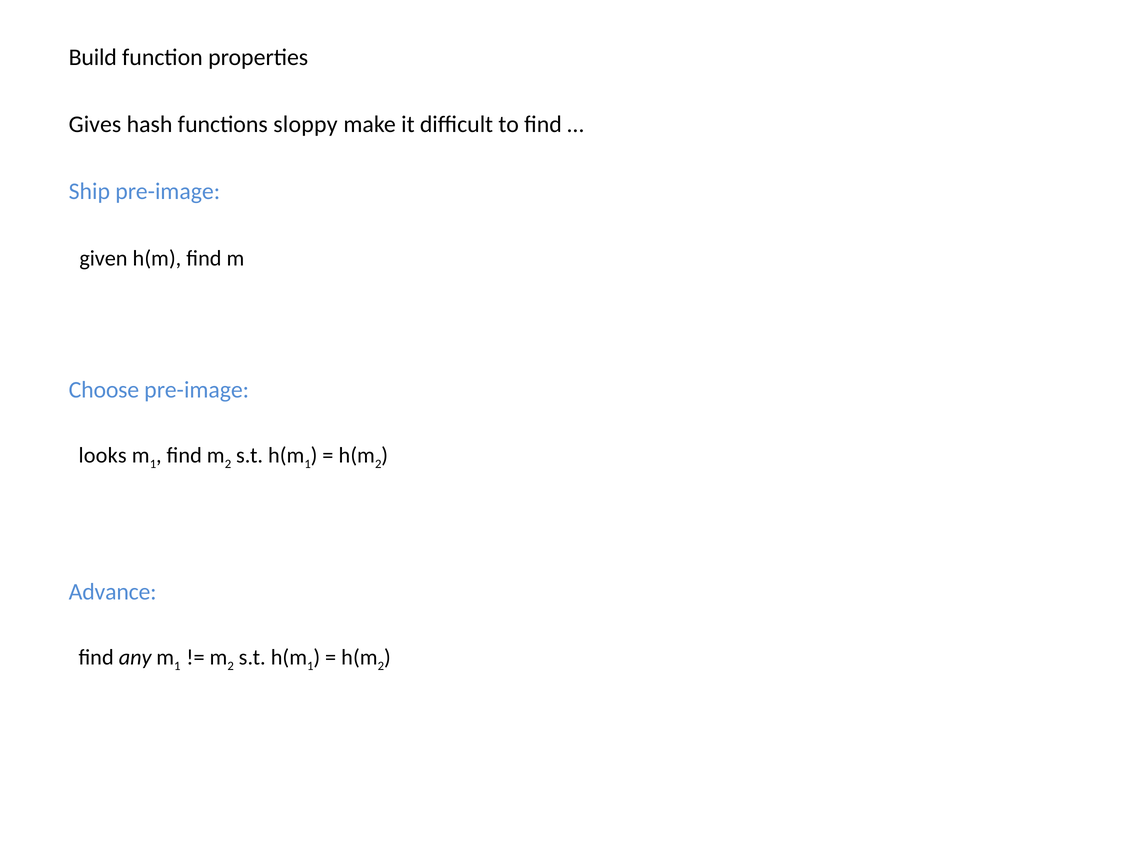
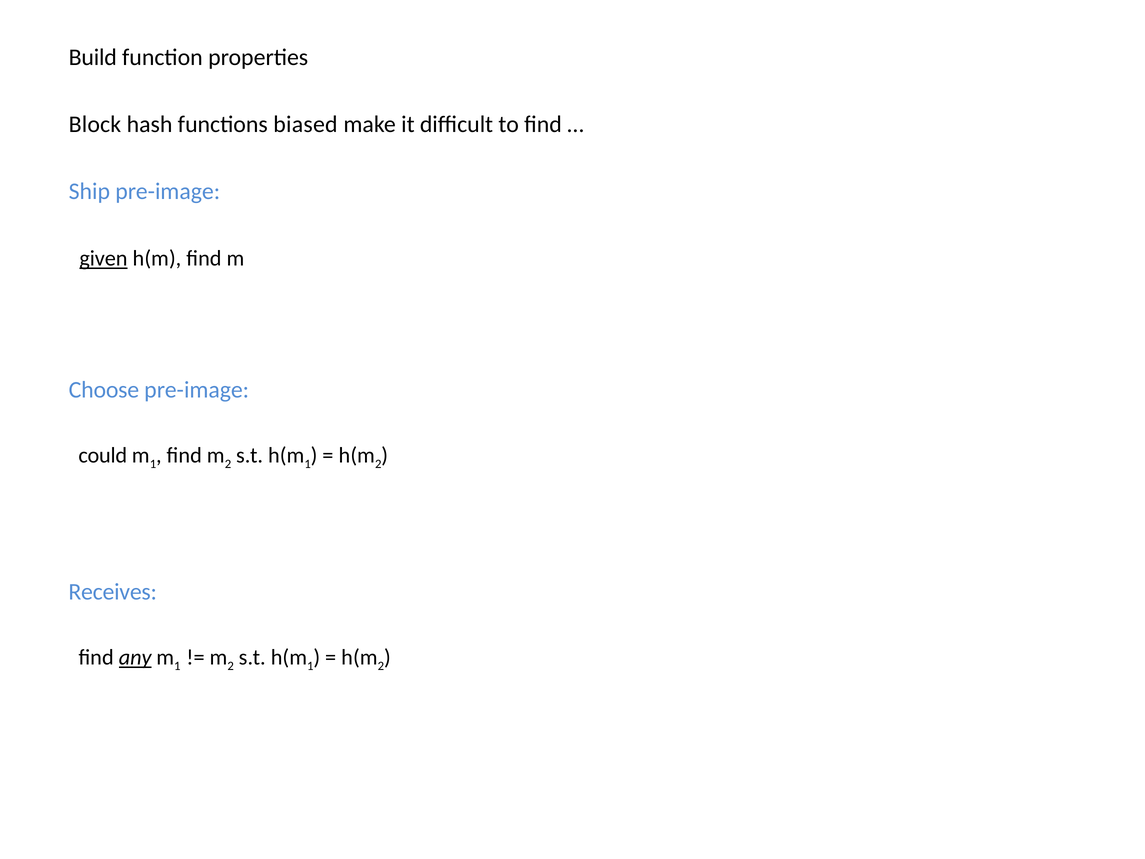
Gives: Gives -> Block (95, 124)
sloppy: sloppy -> biased (305, 124)
given underline: none -> present (103, 258)
looks: looks -> could (103, 455)
Advance: Advance -> Receives (113, 592)
any underline: none -> present (135, 657)
